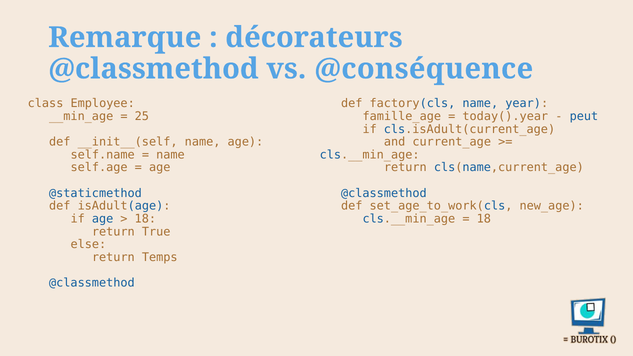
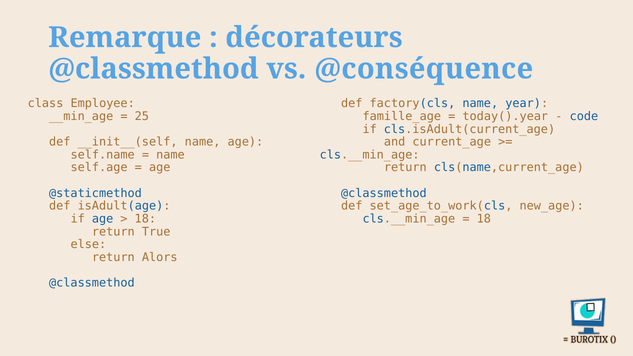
peut: peut -> code (584, 116)
Temps: Temps -> Alors (160, 257)
